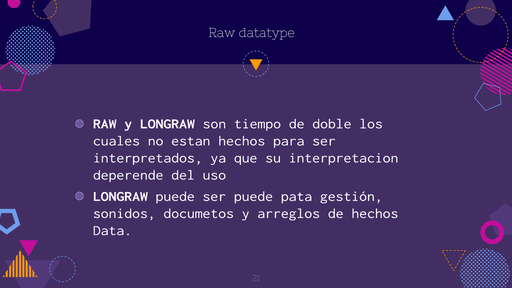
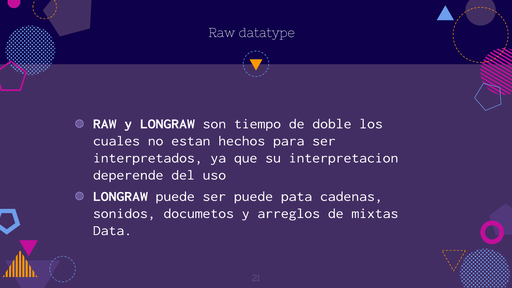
gestión: gestión -> cadenas (351, 196)
de hechos: hechos -> mixtas (375, 213)
